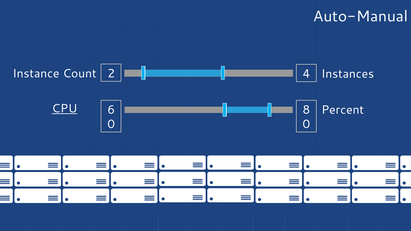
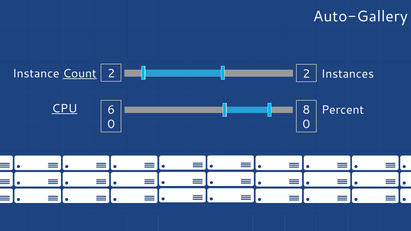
Auto-Manual: Auto-Manual -> Auto-Gallery (360, 16)
Count underline: none -> present (80, 74)
2 4: 4 -> 2 (306, 74)
